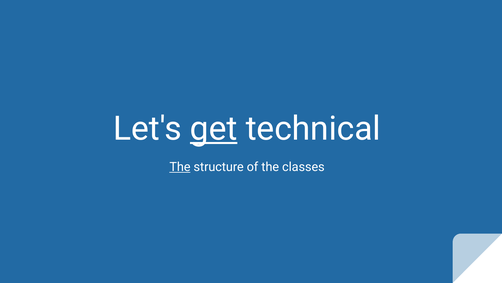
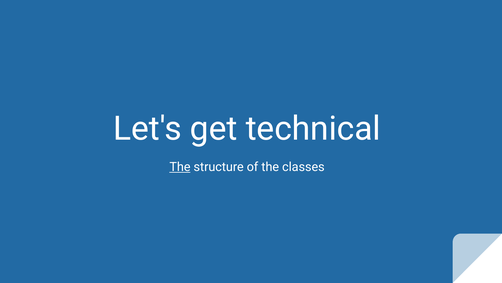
get underline: present -> none (214, 128)
